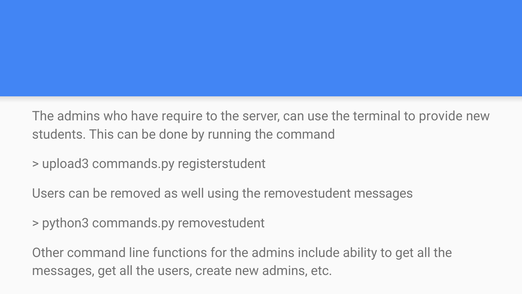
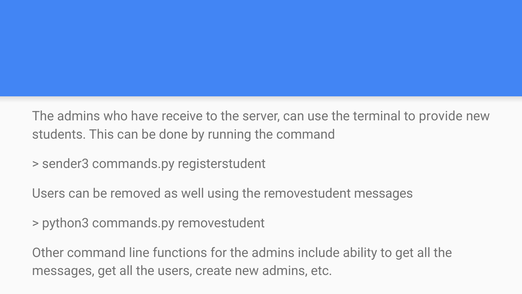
require: require -> receive (182, 116)
upload3: upload3 -> sender3 (66, 164)
